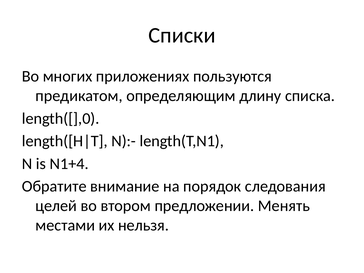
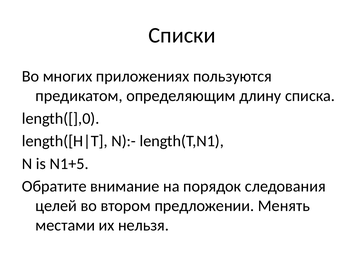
N1+4: N1+4 -> N1+5 (69, 164)
